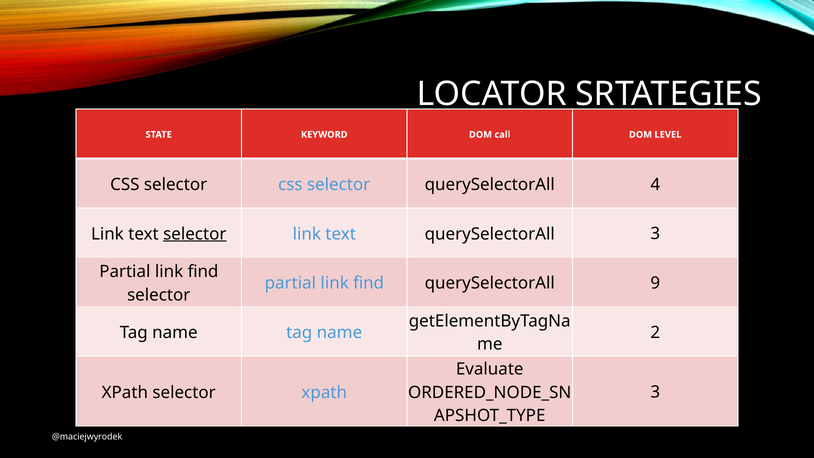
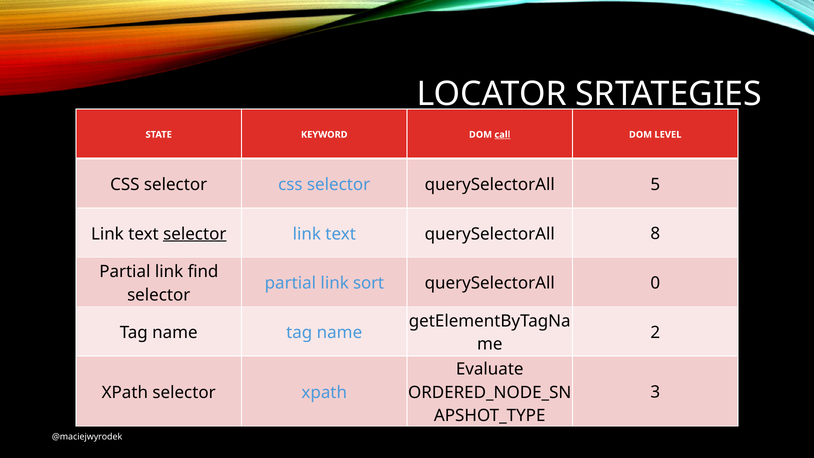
call underline: none -> present (502, 135)
4: 4 -> 5 (655, 184)
querySelectorAll 3: 3 -> 8 (655, 234)
find: find -> sort (369, 283)
9: 9 -> 0 (655, 283)
